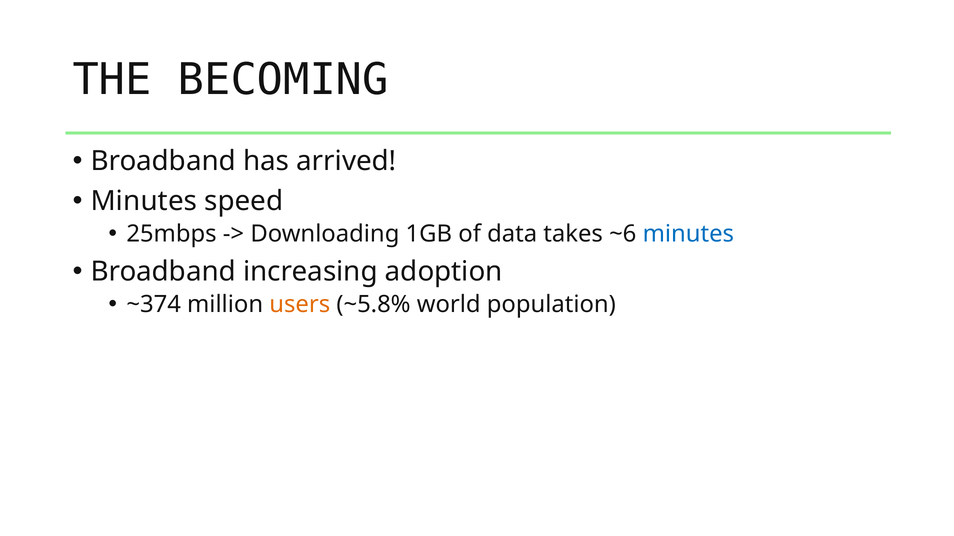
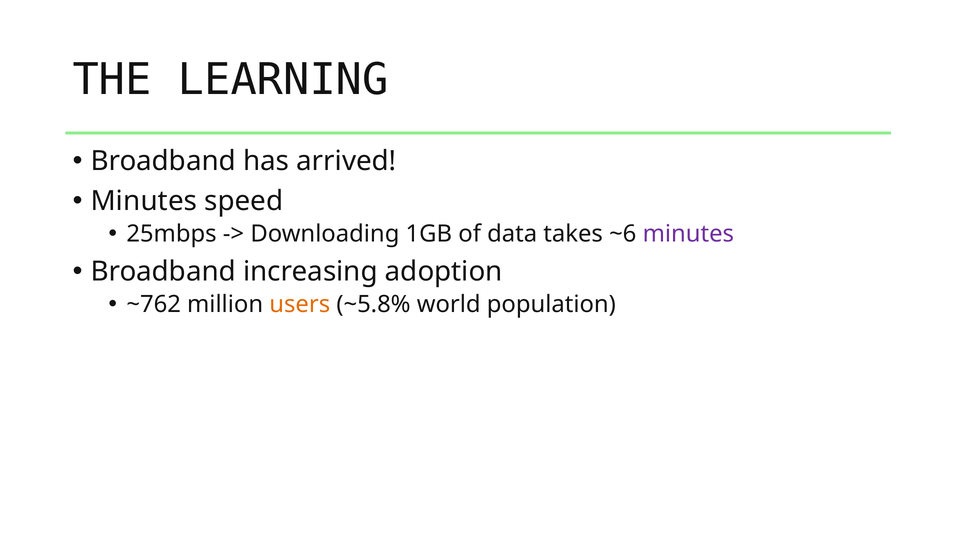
BECOMING: BECOMING -> LEARNING (283, 80)
minutes colour: blue -> purple (688, 234)
~374: ~374 -> ~762 (154, 305)
